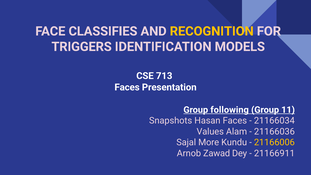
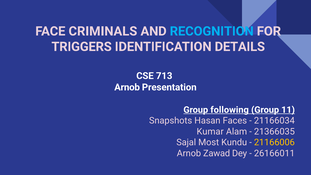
CLASSIFIES: CLASSIFIES -> CRIMINALS (103, 31)
RECOGNITION colour: yellow -> light blue (212, 31)
MODELS: MODELS -> DETAILS (240, 47)
Faces: Faces -> Arnob (127, 87)
Values: Values -> Kumar (210, 132)
21166036: 21166036 -> 21366035 (274, 132)
More: More -> Most (209, 142)
21166911: 21166911 -> 26166011 (274, 153)
